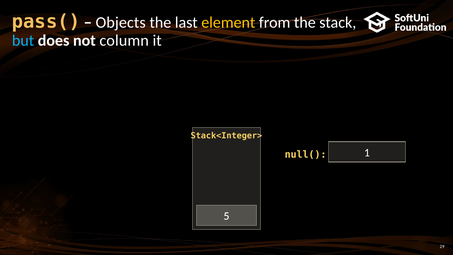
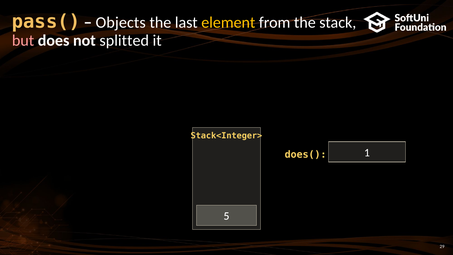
but colour: light blue -> pink (23, 40)
column: column -> splitted (124, 40)
null(: null( -> does( (306, 154)
